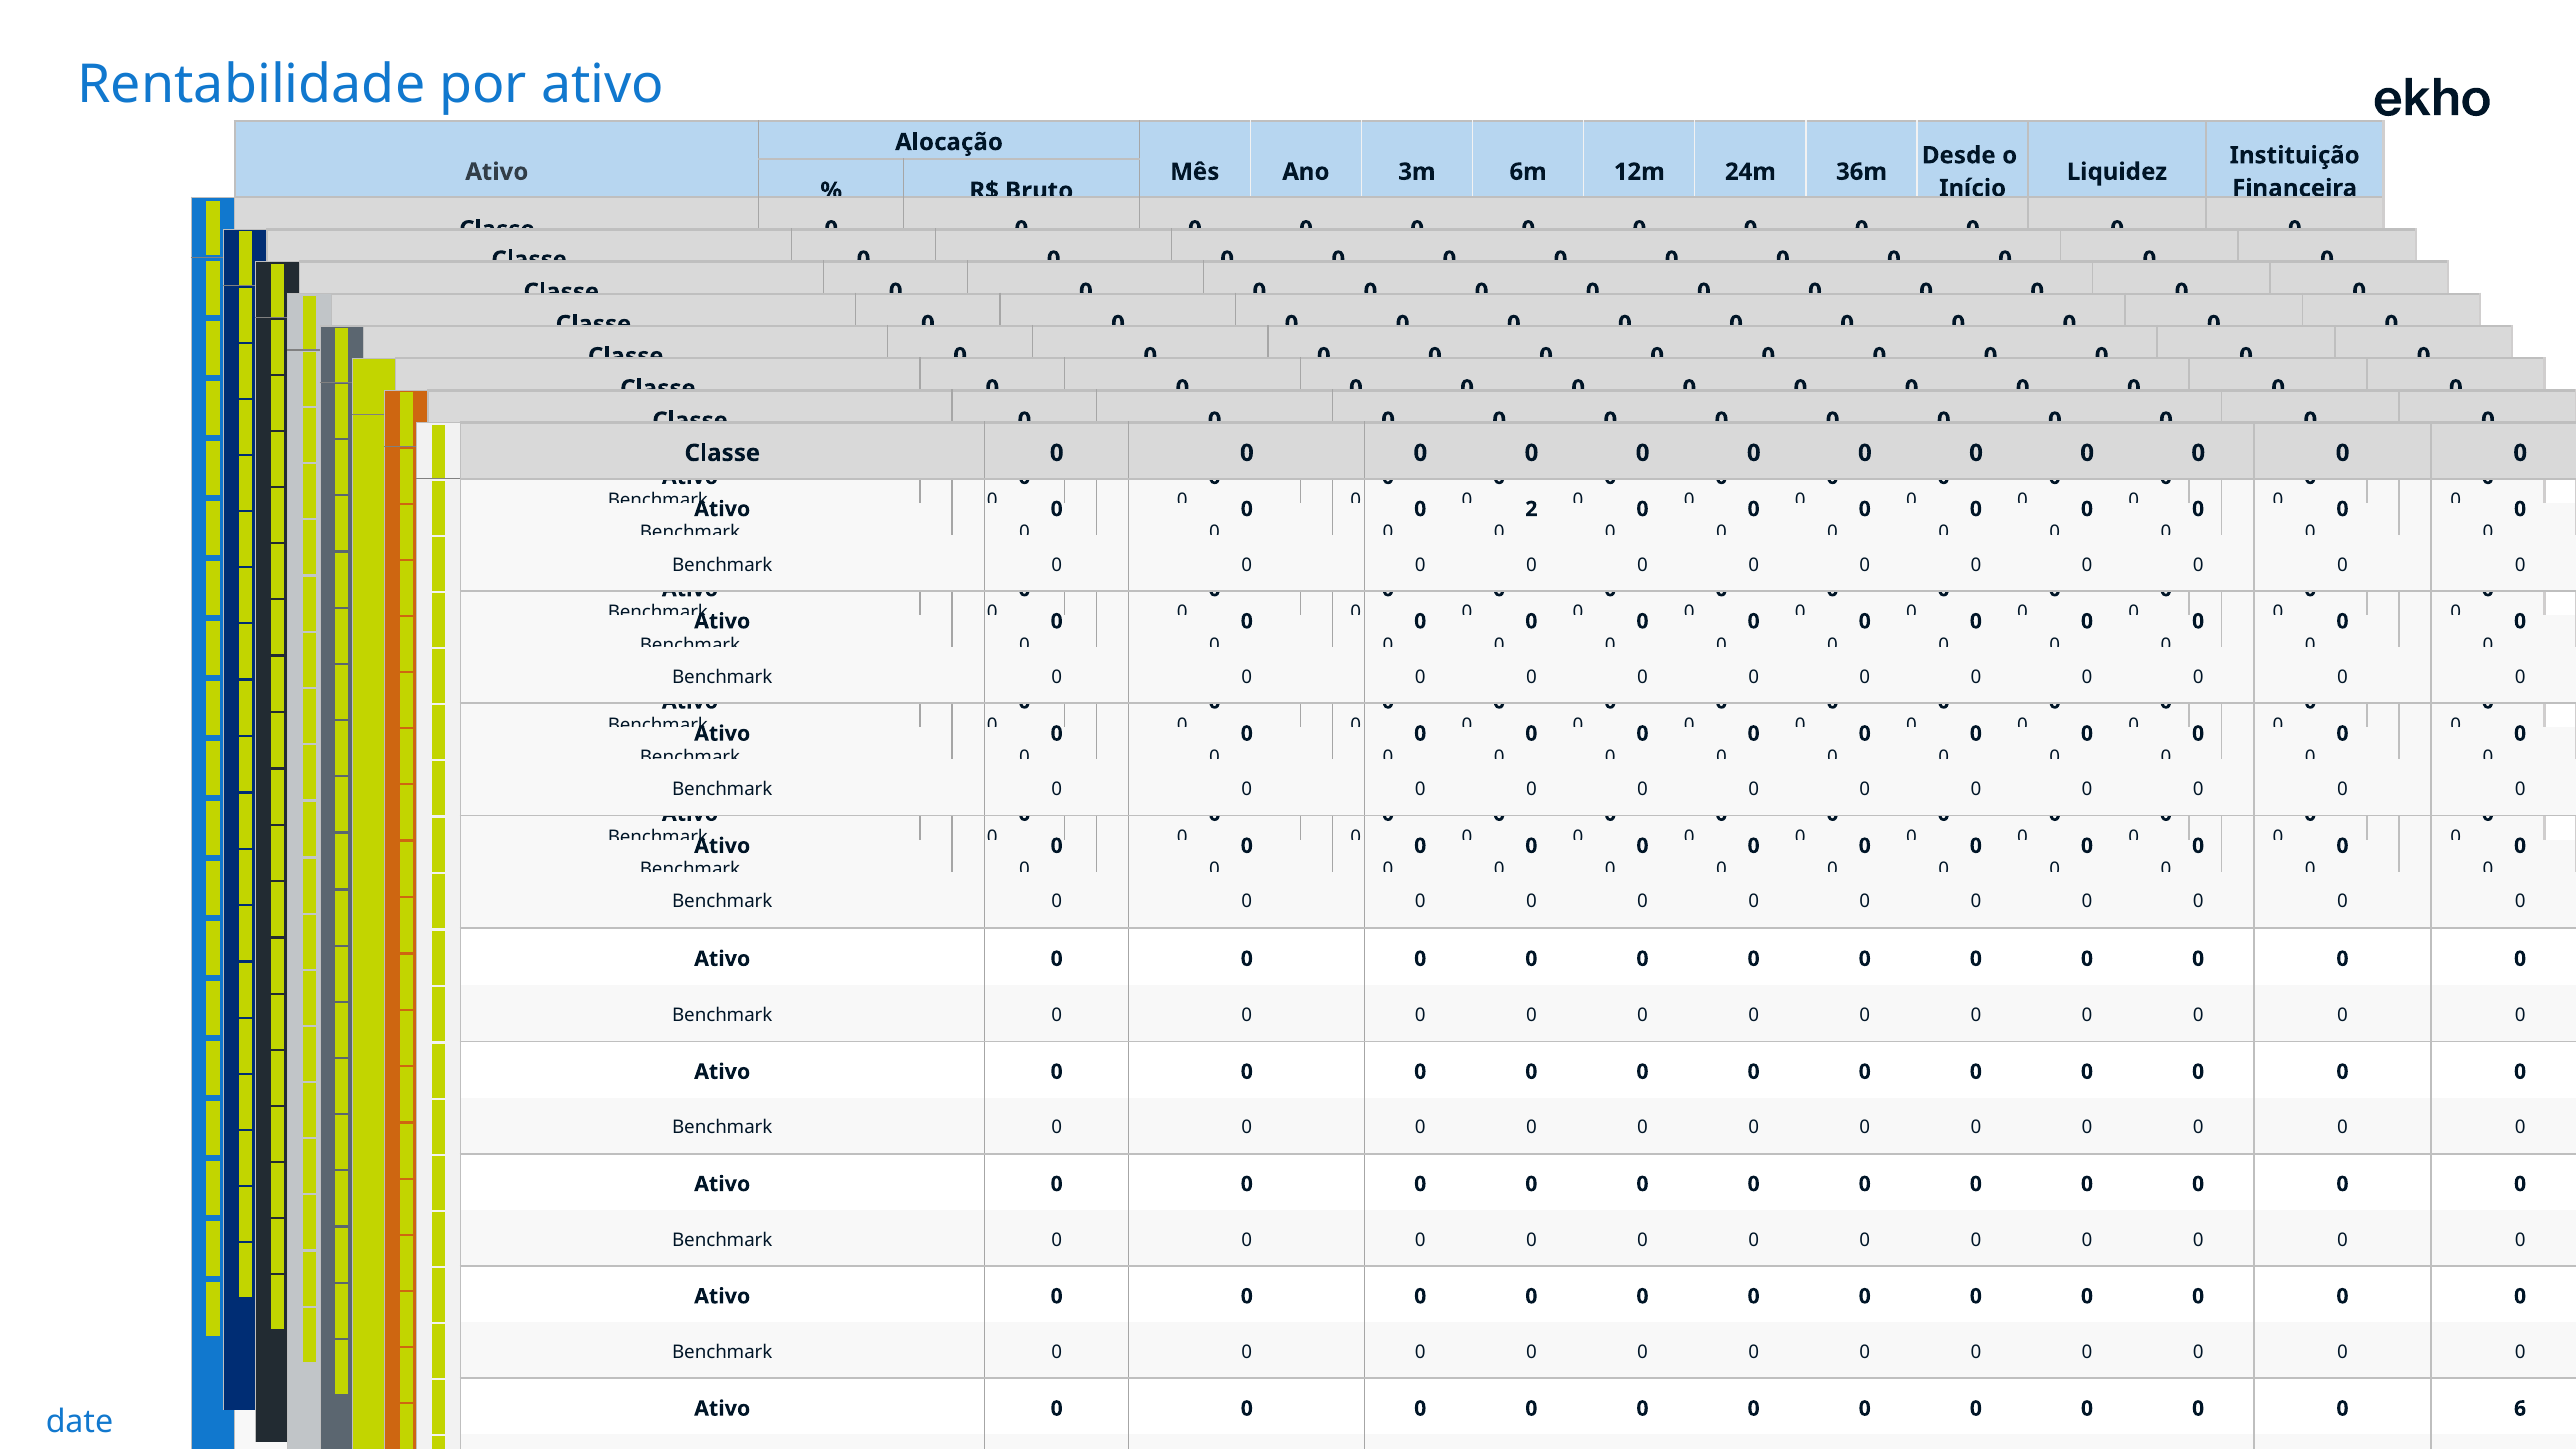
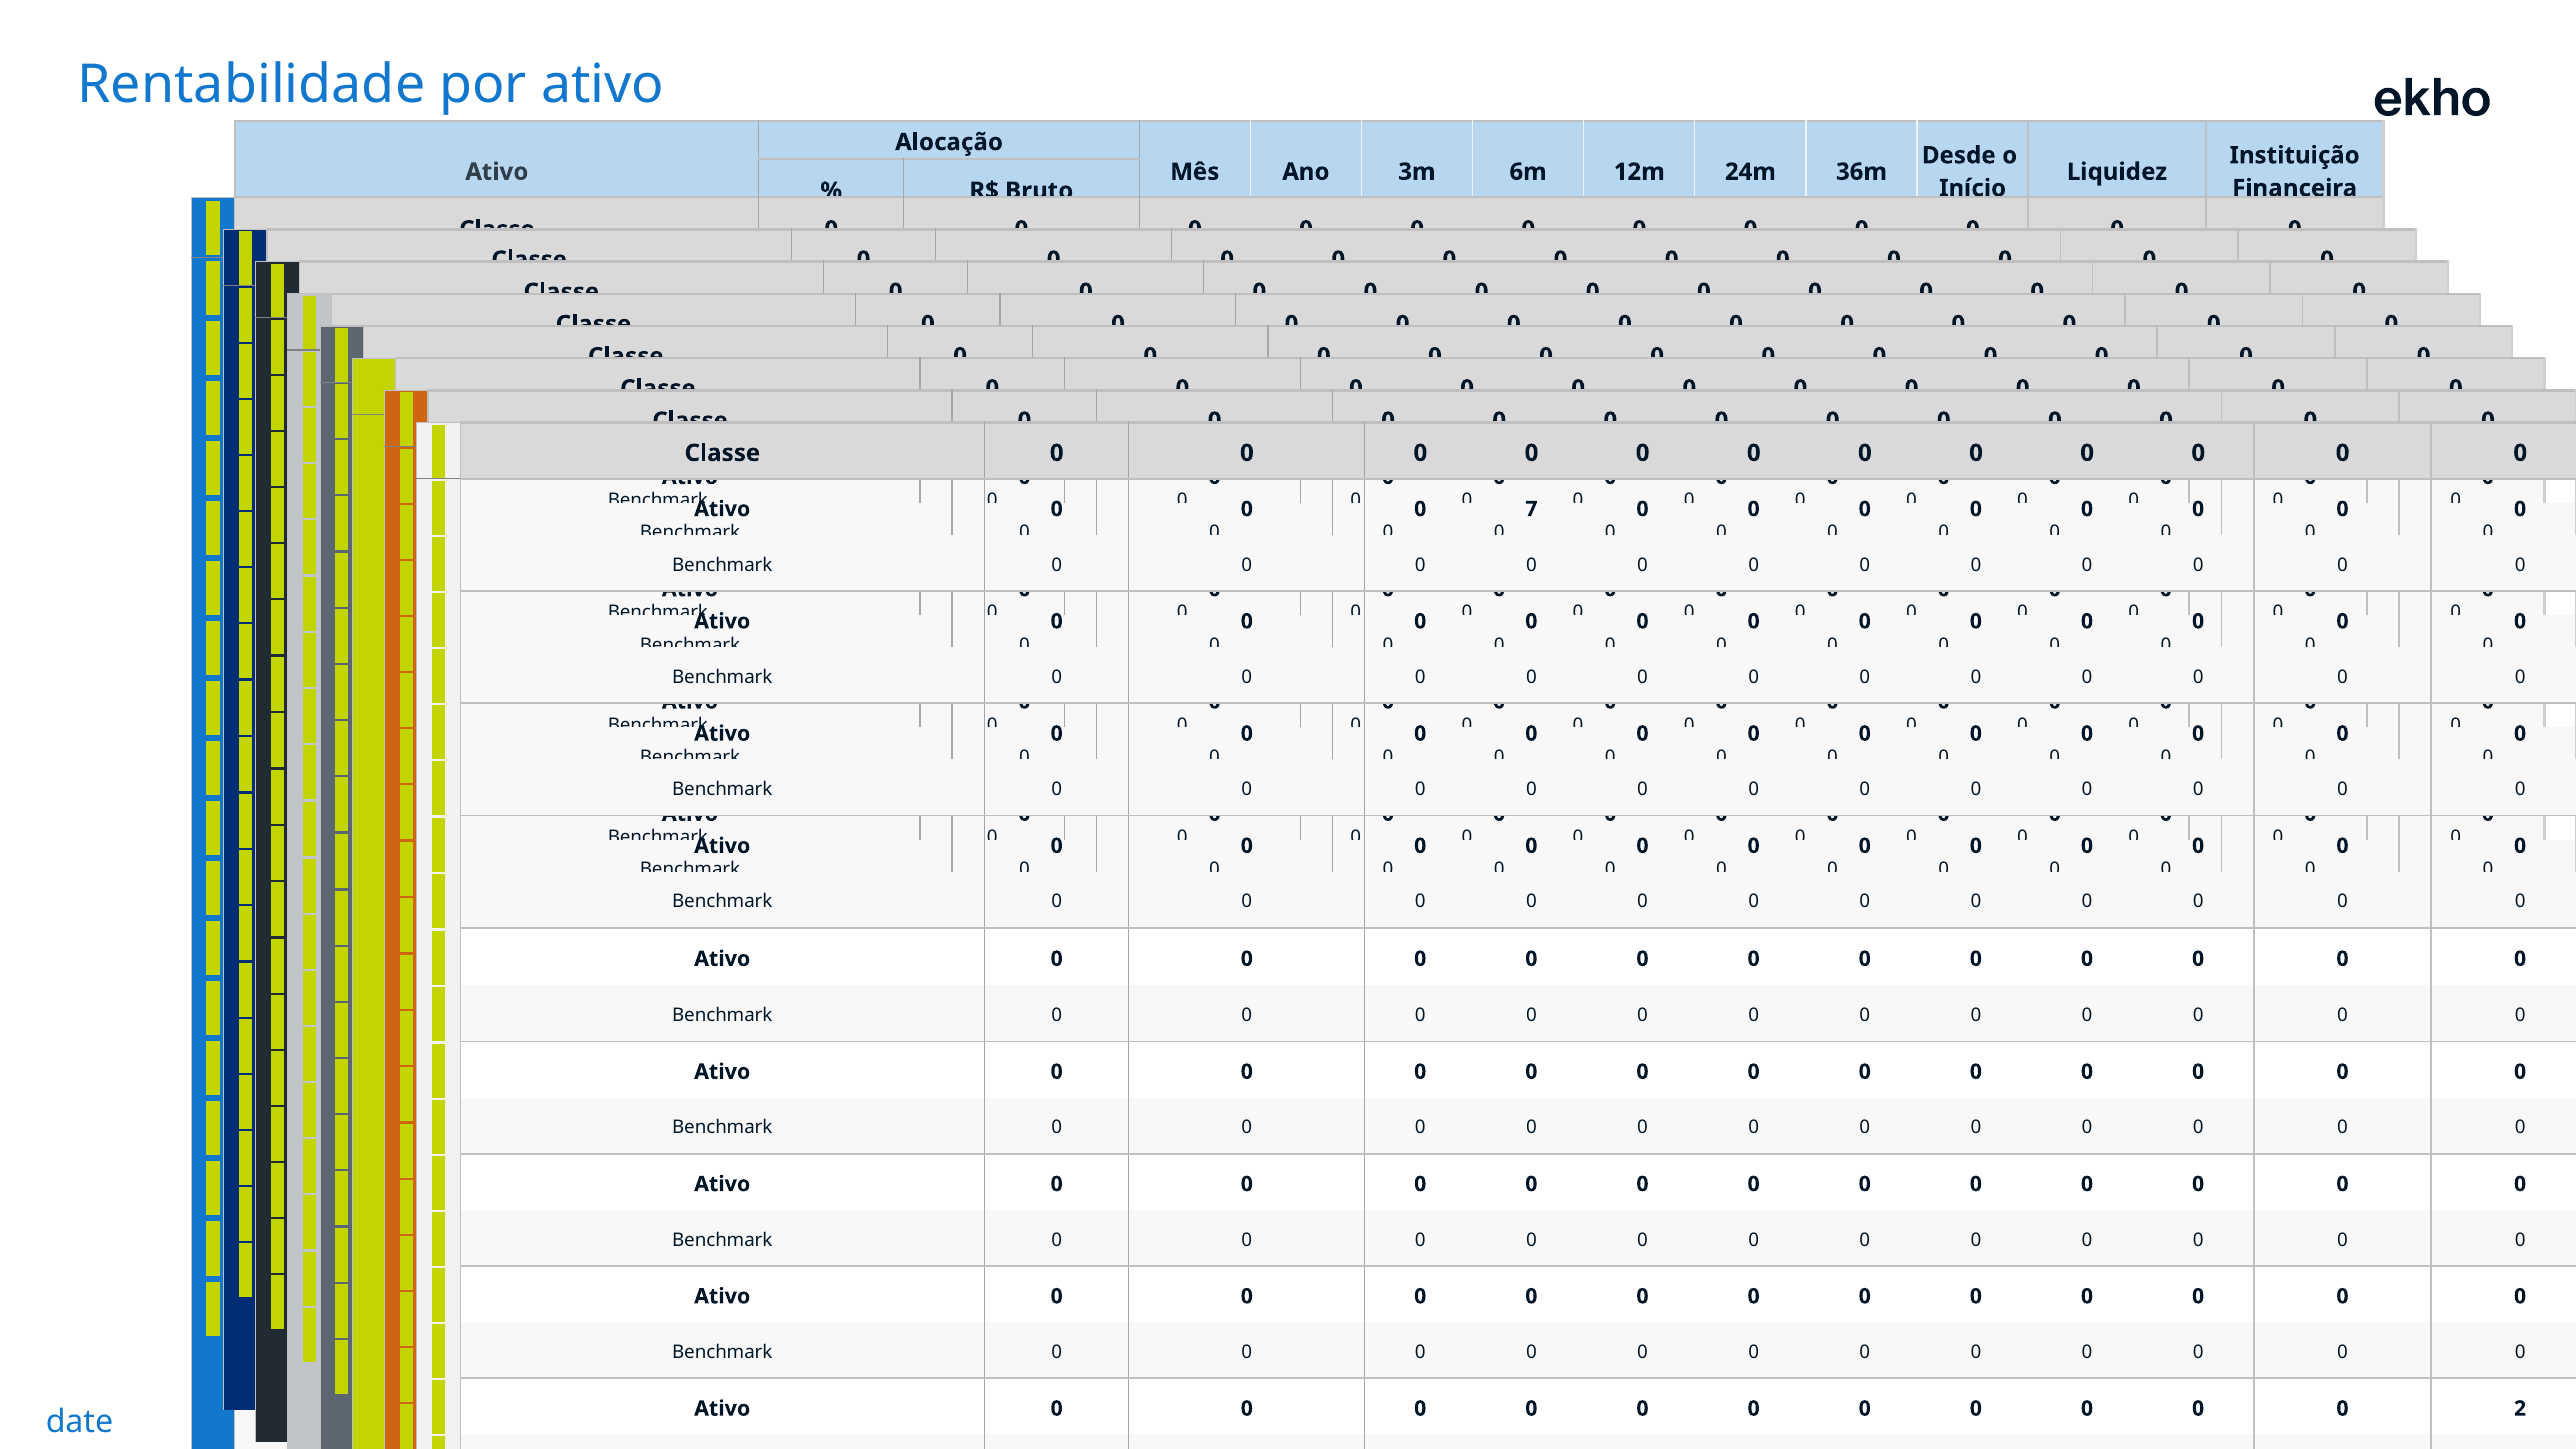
2: 2 -> 7 (1531, 509)
6: 6 -> 2 (2520, 1409)
